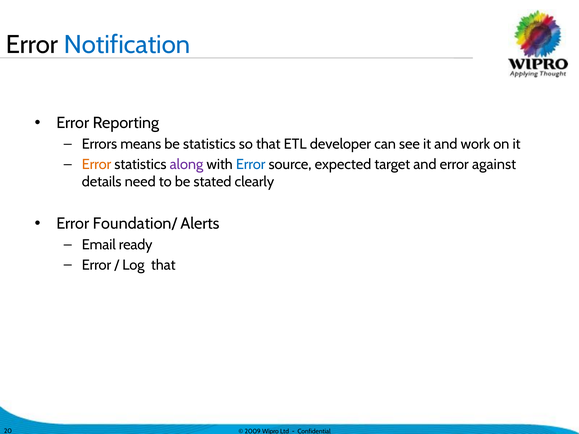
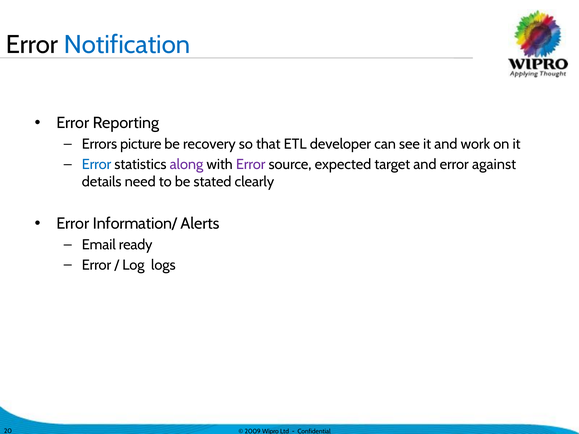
means: means -> picture (141, 144)
be statistics: statistics -> recovery (209, 144)
Error colour: orange -> blue (97, 164)
Error colour: blue -> purple (251, 164)
Foundation/: Foundation/ -> Information/ (135, 224)
Log that: that -> logs (163, 265)
